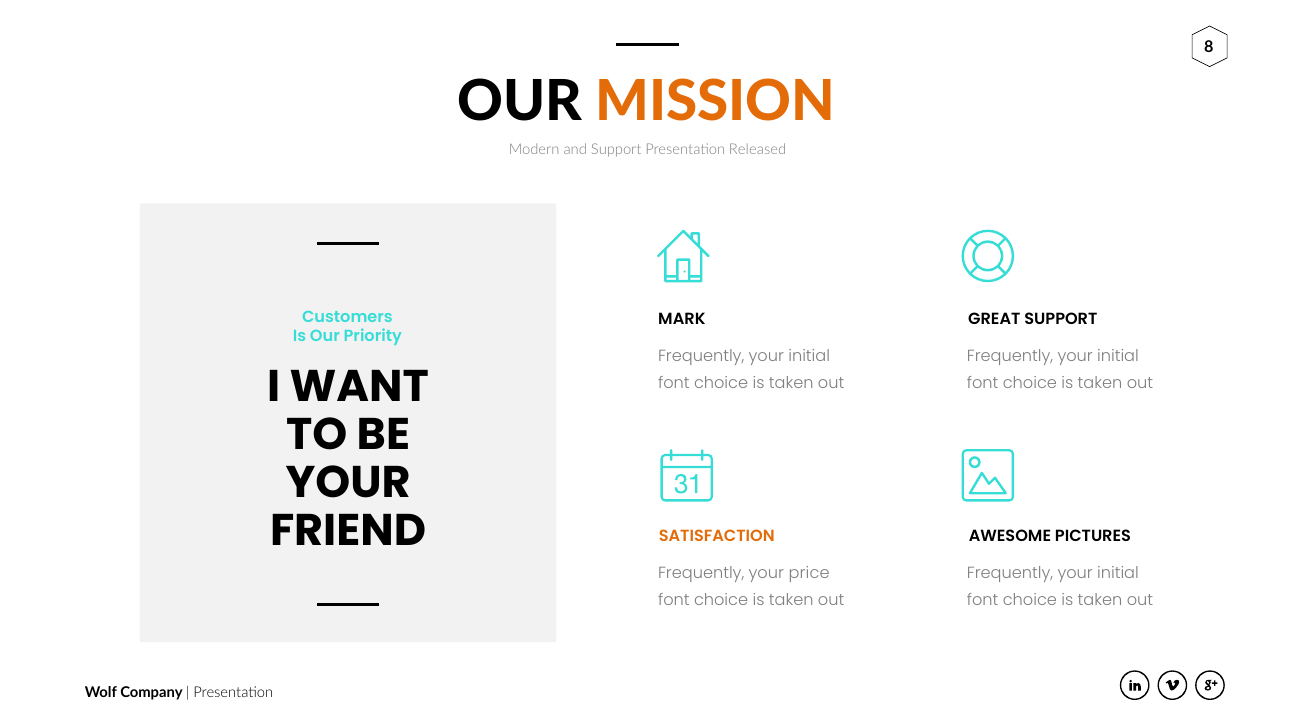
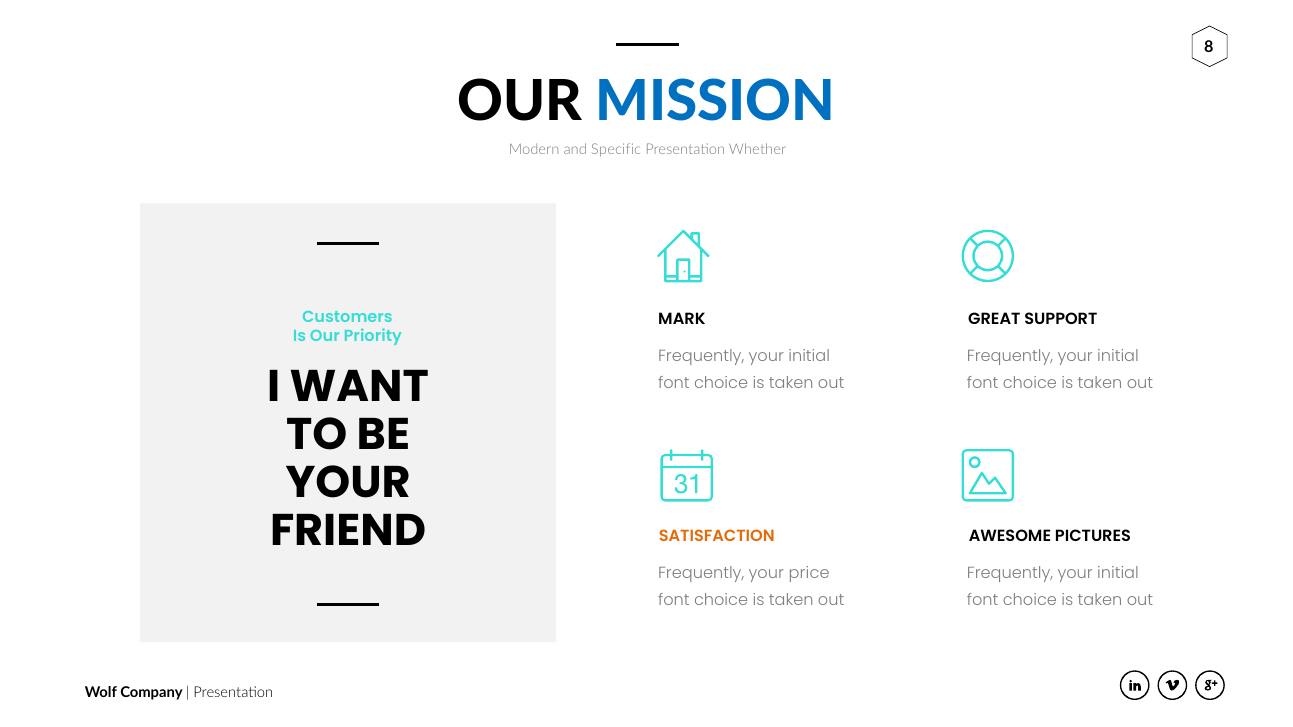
MISSION colour: orange -> blue (715, 102)
and Support: Support -> Specific (616, 149)
Released: Released -> Whether (758, 149)
